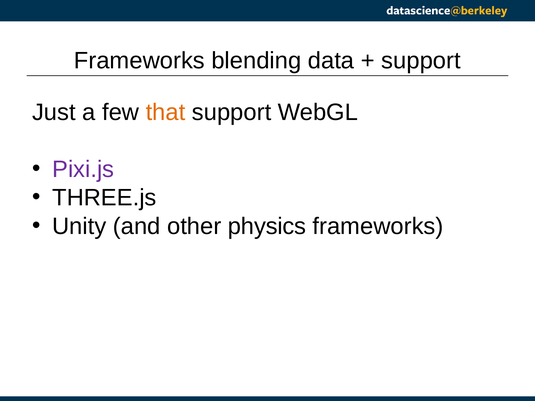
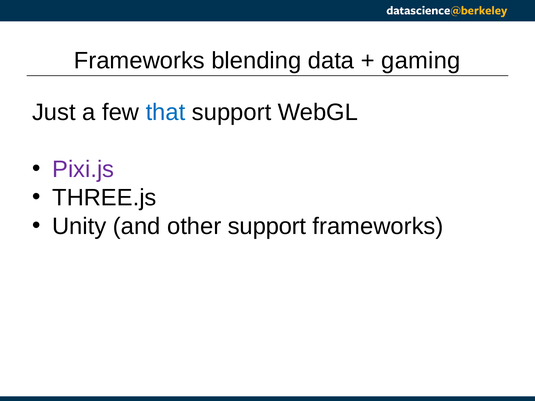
support: support -> gaming (421, 61)
that colour: orange -> blue (166, 112)
other physics: physics -> support (267, 226)
